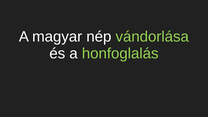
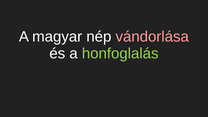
vándorlása colour: light green -> pink (152, 37)
